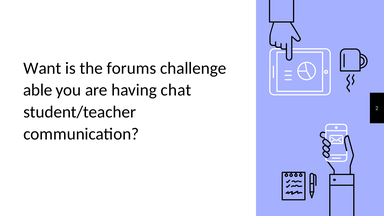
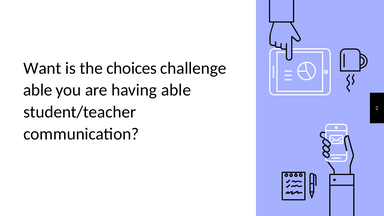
forums: forums -> choices (132, 68)
having chat: chat -> able (176, 90)
